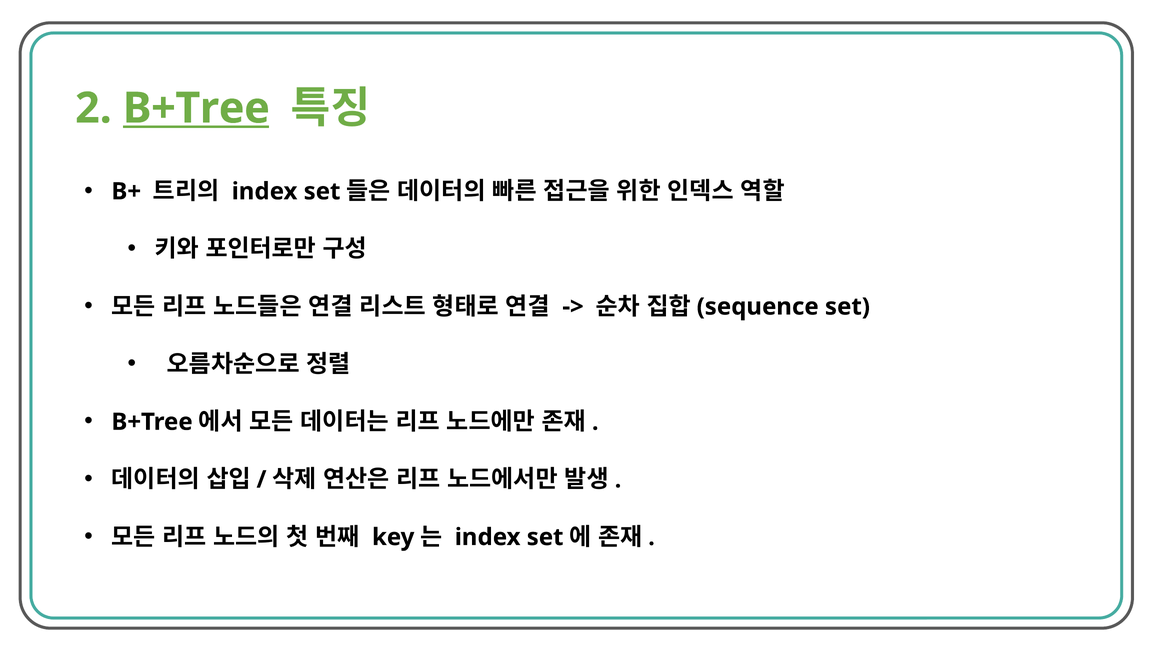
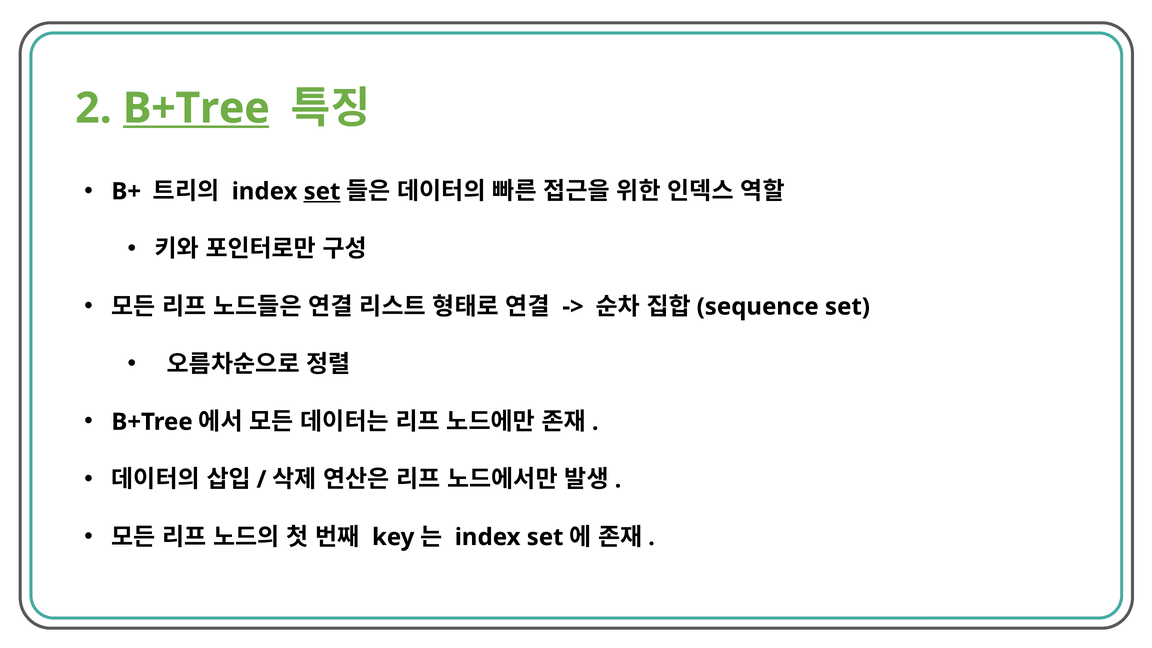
set underline: none -> present (322, 191)
